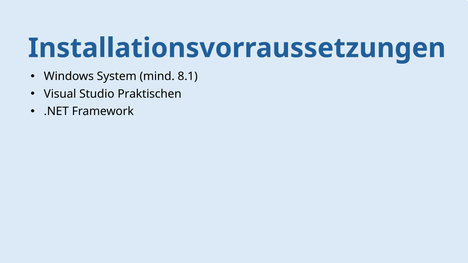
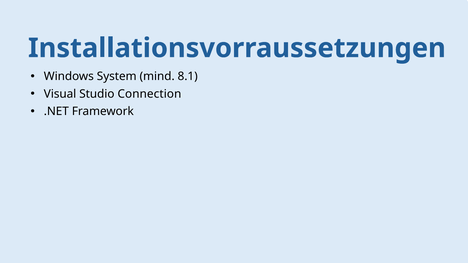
Praktischen: Praktischen -> Connection (149, 94)
